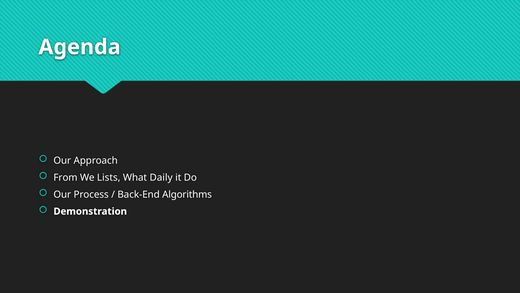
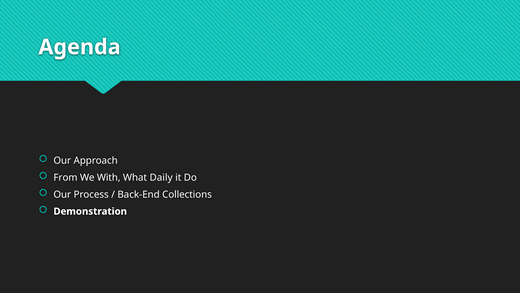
Lists: Lists -> With (109, 177)
Algorithms: Algorithms -> Collections (187, 194)
